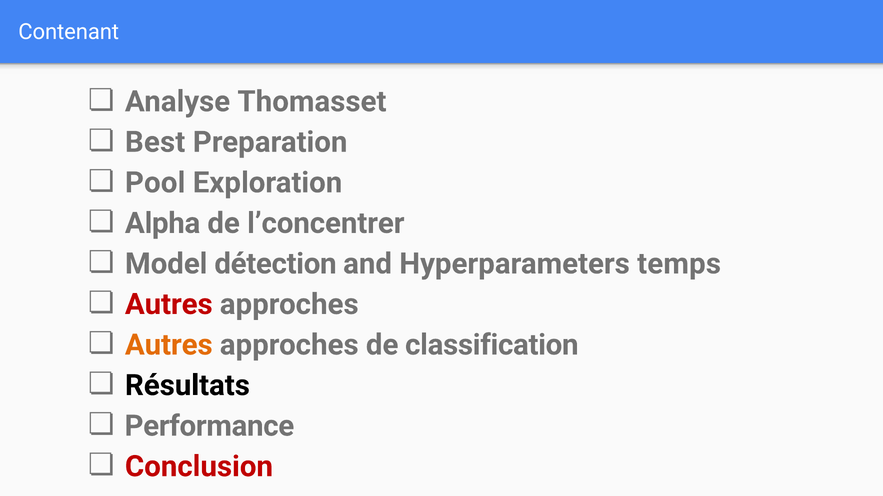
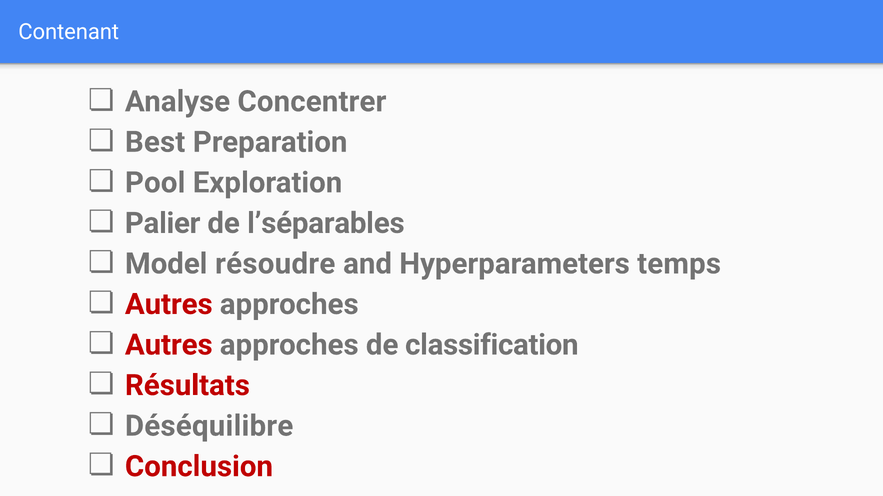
Thomasset: Thomasset -> Concentrer (312, 102)
Alpha: Alpha -> Palier (163, 224)
l’concentrer: l’concentrer -> l’séparables (326, 224)
détection: détection -> résoudre (275, 264)
Autres colour: orange -> red (169, 345)
Résultats colour: black -> red (187, 386)
Performance: Performance -> Déséquilibre (209, 427)
